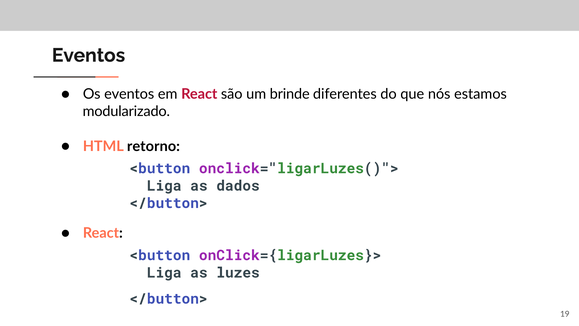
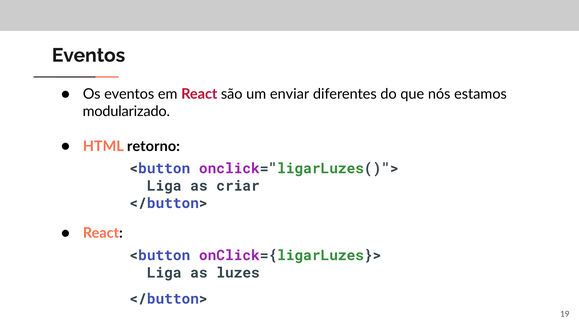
brinde: brinde -> enviar (290, 94)
dados: dados -> criar (238, 186)
